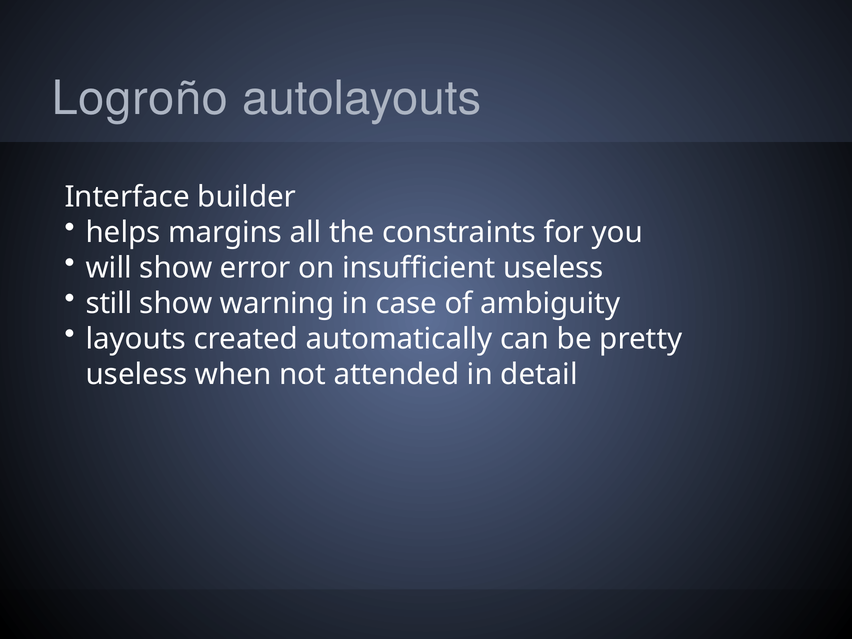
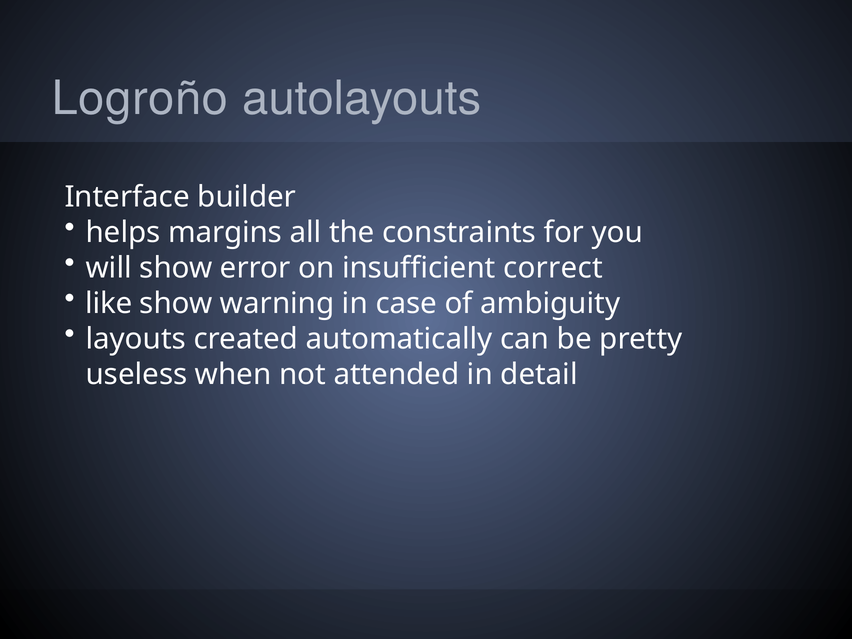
insufficient useless: useless -> correct (553, 268)
still: still -> like (109, 303)
